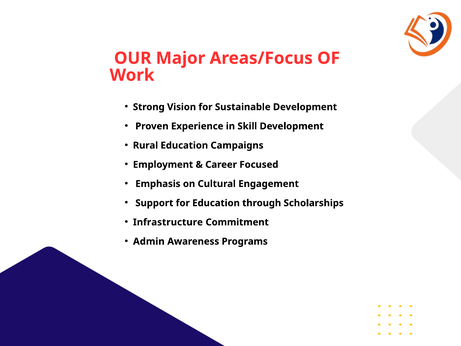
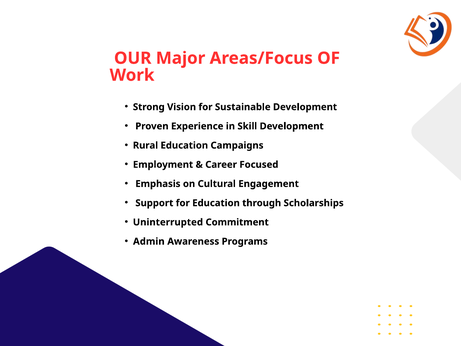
Infrastructure: Infrastructure -> Uninterrupted (168, 222)
